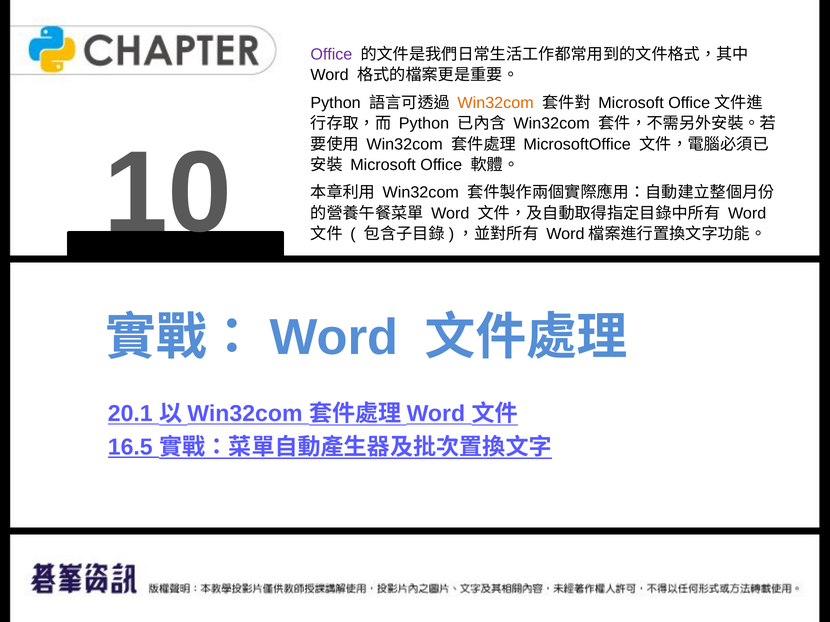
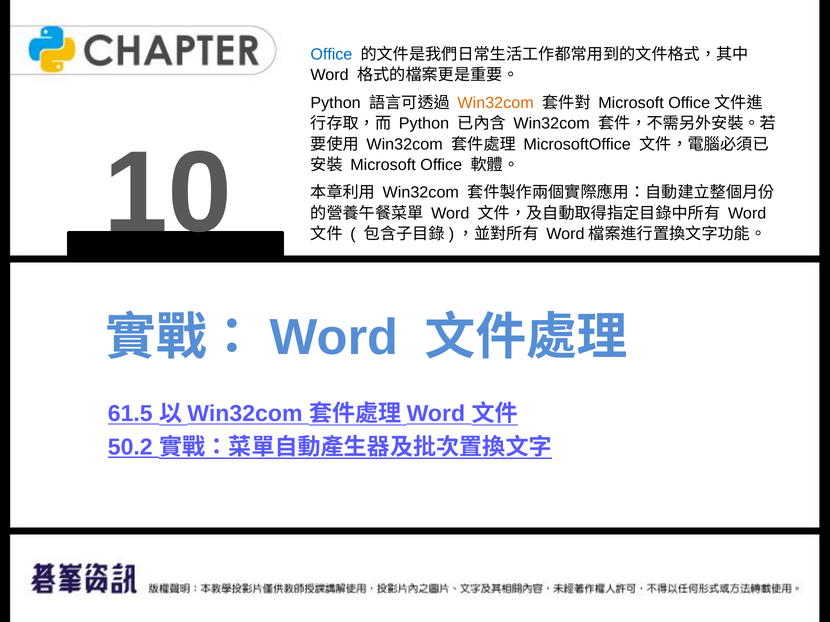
Office colour: purple -> blue (331, 54)
20.1: 20.1 -> 61.5 (130, 414)
16.5: 16.5 -> 50.2 (130, 448)
